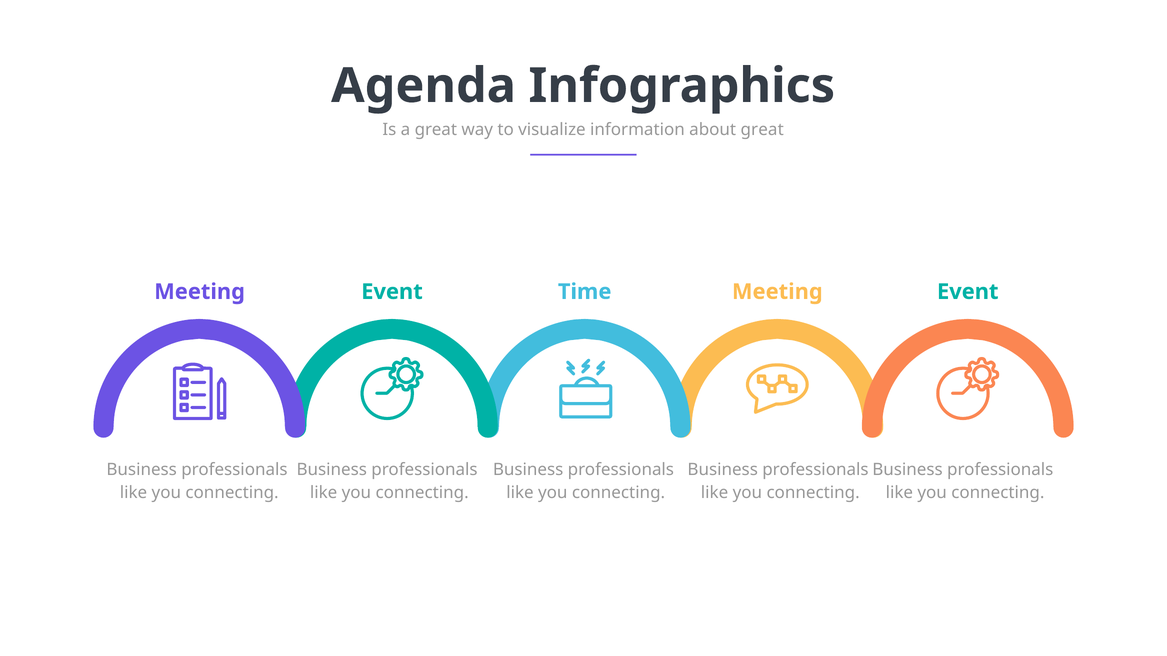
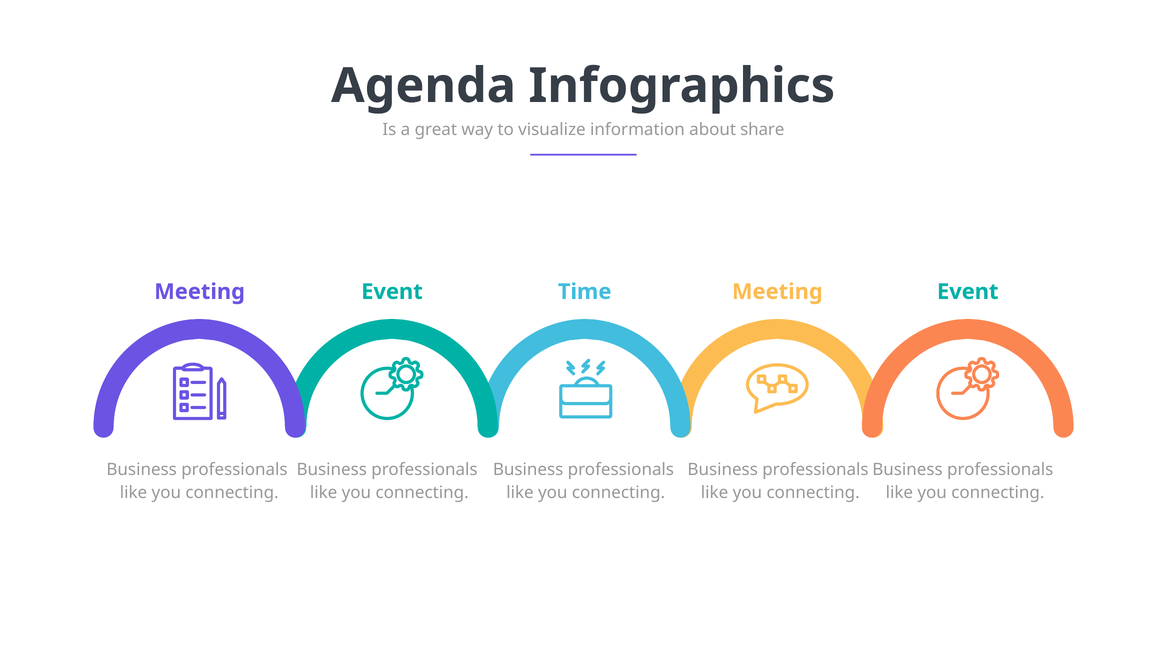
about great: great -> share (762, 130)
